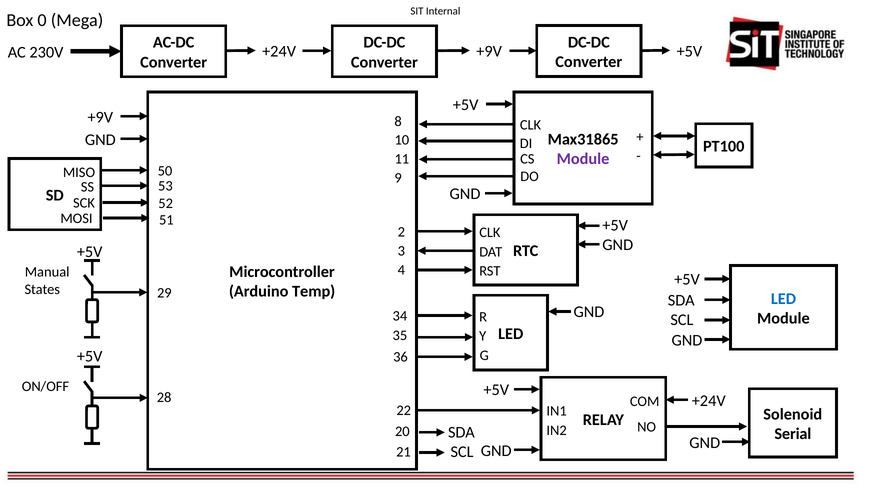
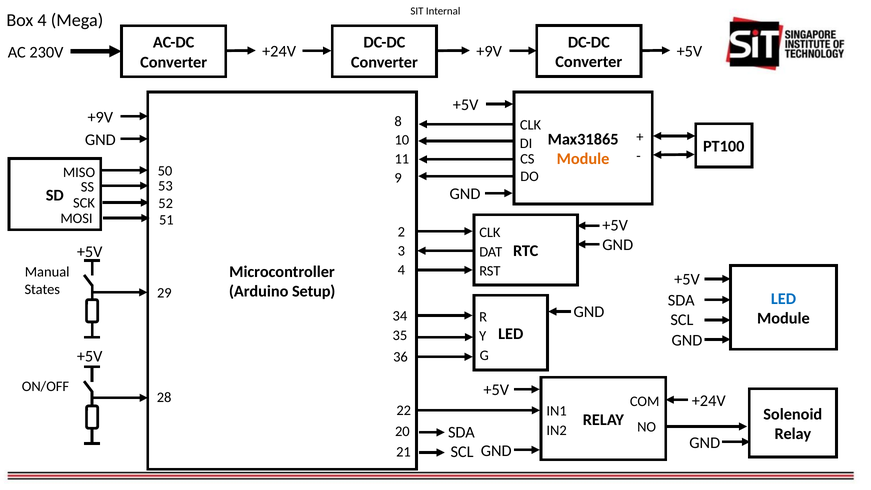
Box 0: 0 -> 4 (42, 20)
Module colour: purple -> orange (583, 159)
Temp: Temp -> Setup (314, 291)
Serial: Serial -> Relay (793, 434)
